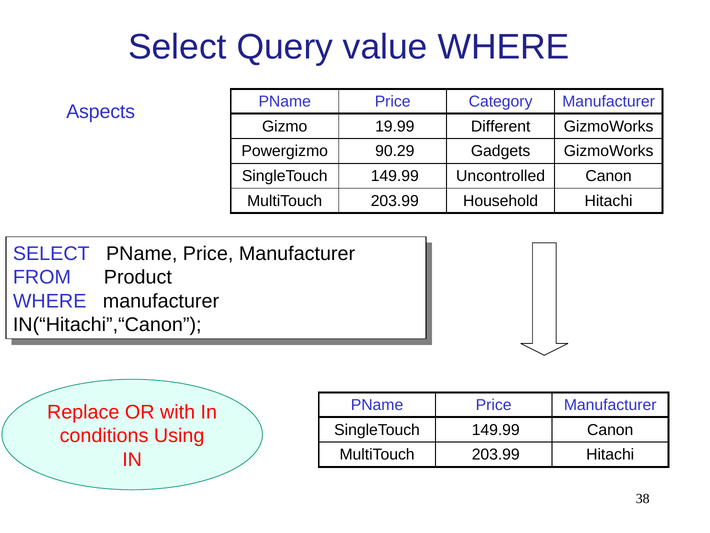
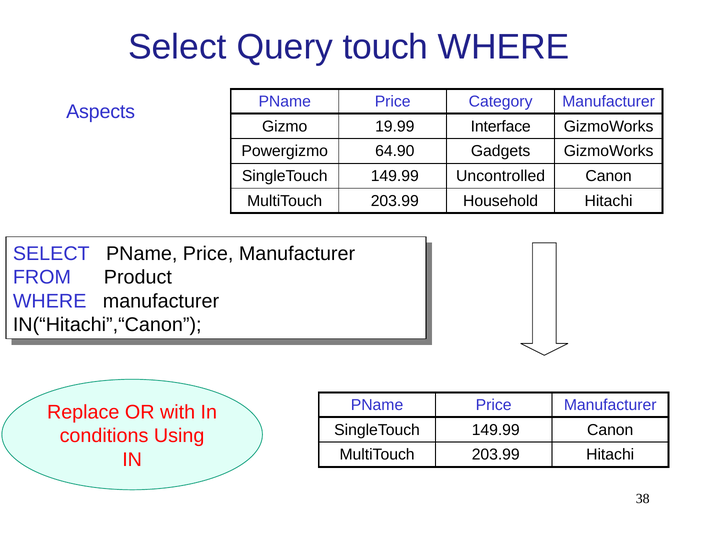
value: value -> touch (385, 47)
Different: Different -> Interface (501, 126)
90.29: 90.29 -> 64.90 (395, 151)
